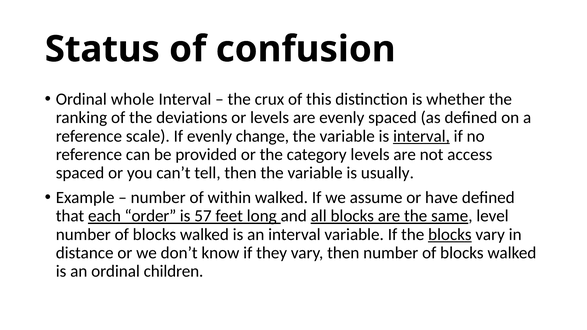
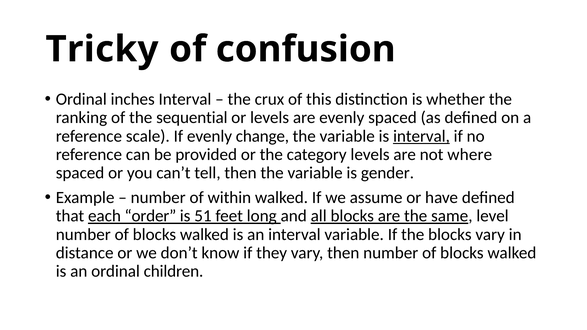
Status: Status -> Tricky (102, 49)
whole: whole -> inches (133, 99)
deviations: deviations -> sequential (192, 118)
access: access -> where (470, 155)
usually: usually -> gender (387, 173)
57: 57 -> 51 (203, 216)
blocks underline: present -> none (450, 235)
